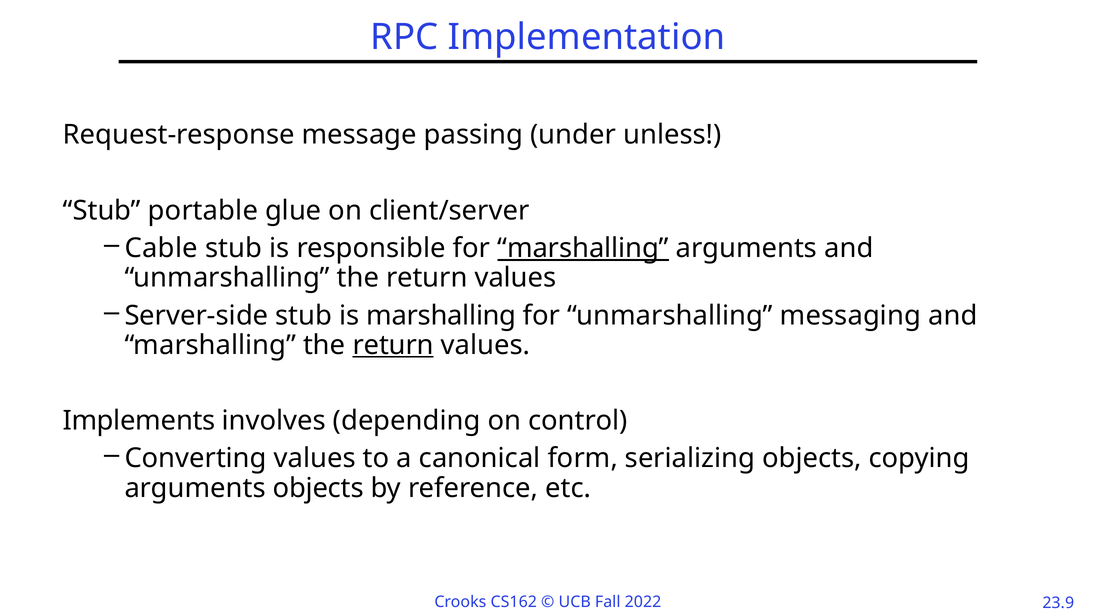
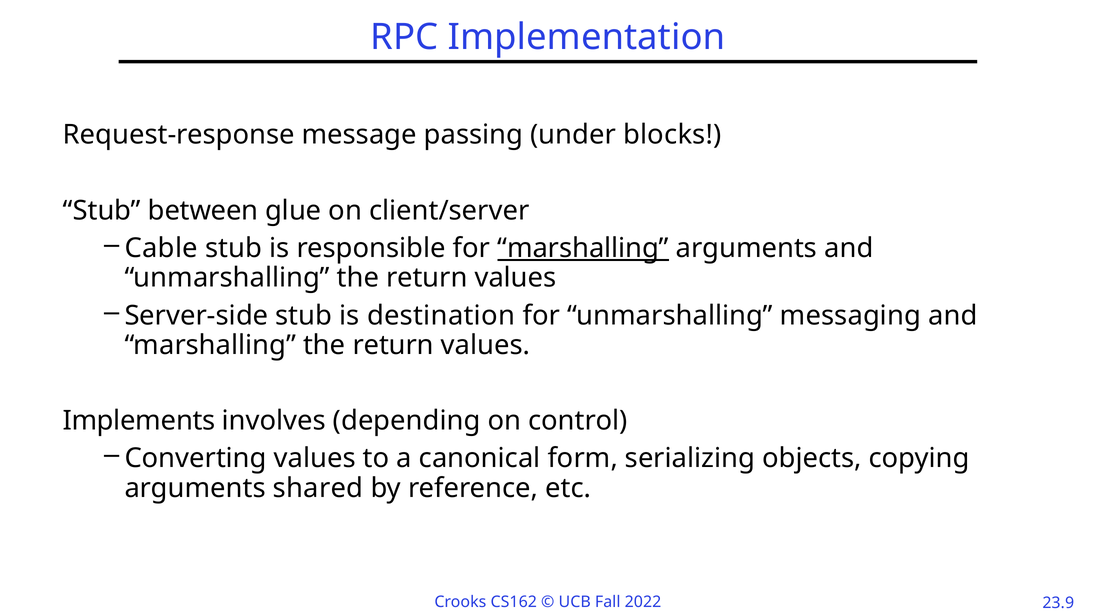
unless: unless -> blocks (672, 135)
portable: portable -> between (203, 211)
is marshalling: marshalling -> destination (441, 316)
return underline: present -> none (393, 345)
arguments objects: objects -> shared (318, 488)
